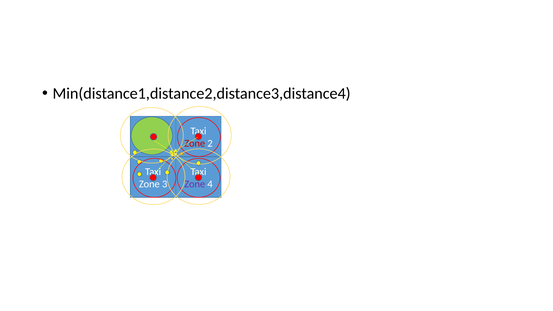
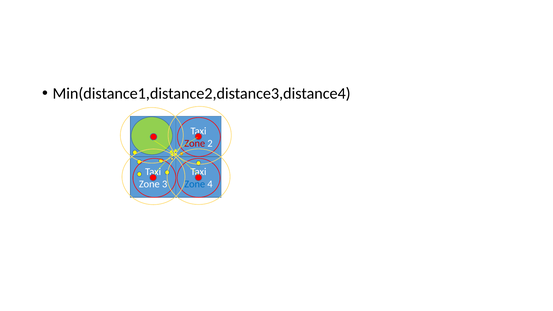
Zone colour: purple -> blue (195, 184)
